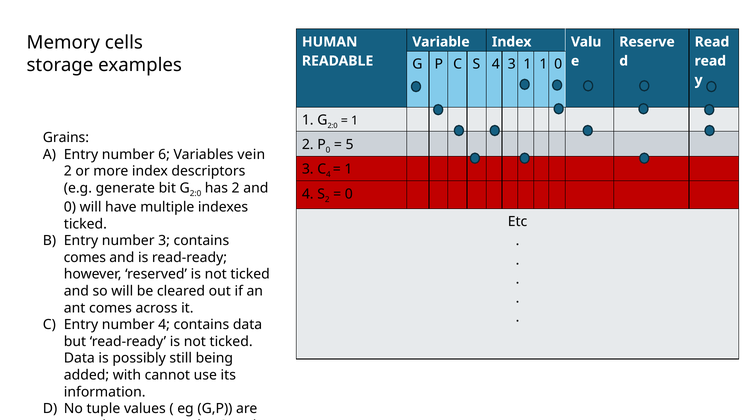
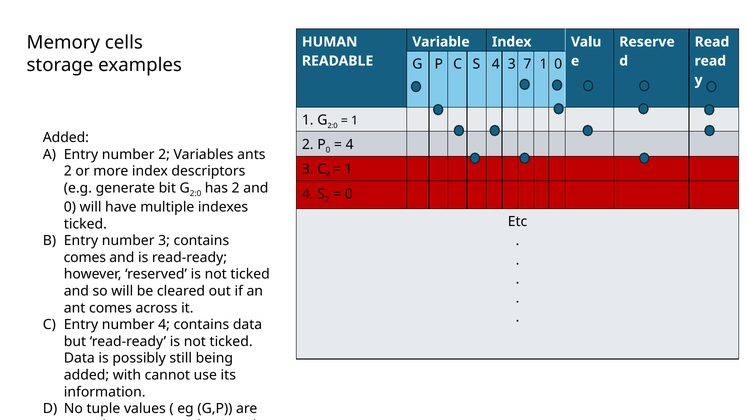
3 1: 1 -> 7 (527, 64)
Grains: Grains -> Added (66, 138)
5: 5 -> 4 (350, 145)
number 6: 6 -> 2 (164, 154)
vein: vein -> ants (251, 154)
